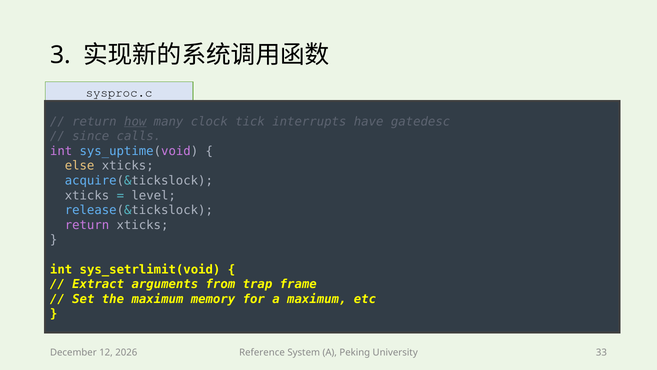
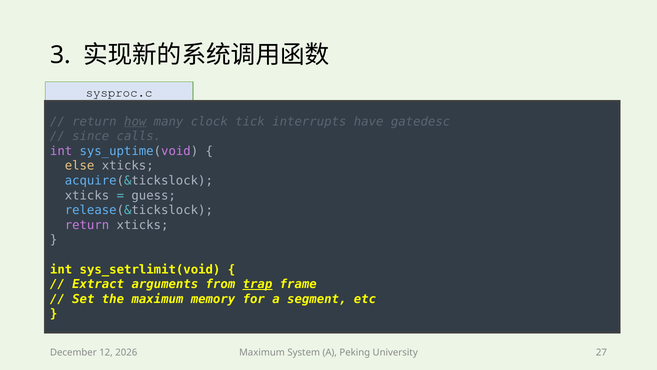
level: level -> guess (154, 195)
trap underline: none -> present (257, 284)
a maximum: maximum -> segment (317, 299)
Reference: Reference -> Maximum (262, 352)
33: 33 -> 27 (601, 352)
